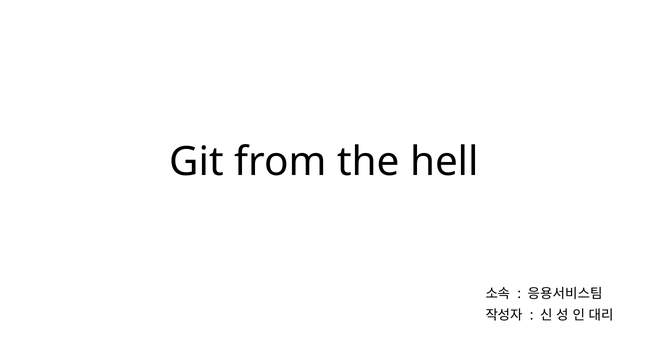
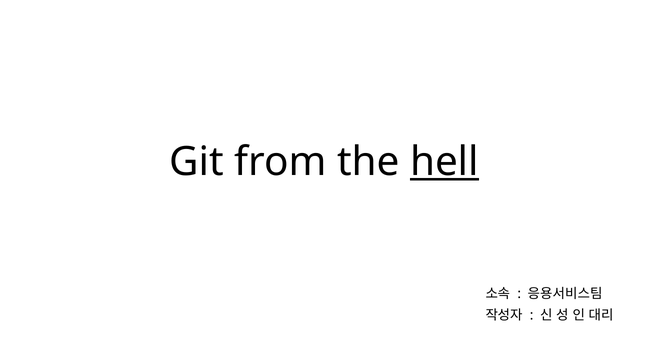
hell underline: none -> present (444, 162)
